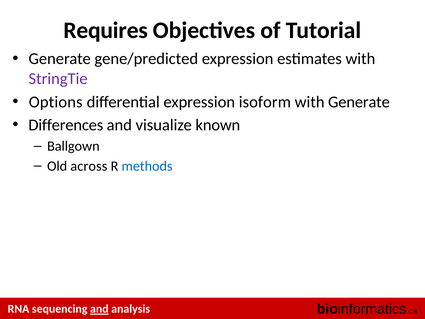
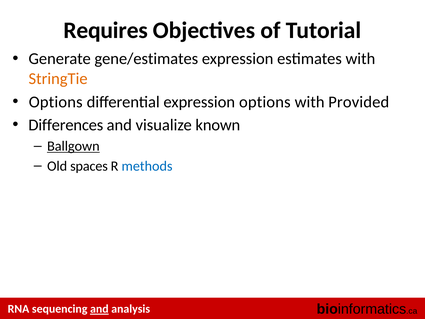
gene/predicted: gene/predicted -> gene/estimates (146, 59)
StringTie colour: purple -> orange (58, 79)
expression isoform: isoform -> options (265, 102)
with Generate: Generate -> Provided (359, 102)
Ballgown underline: none -> present (73, 146)
across: across -> spaces (89, 166)
